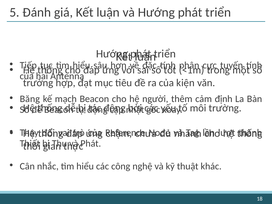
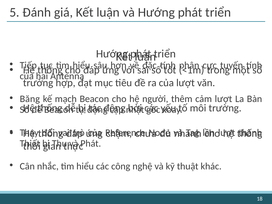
của kiện: kiện -> lượt (186, 83)
cảm định: định -> lượt (223, 99)
